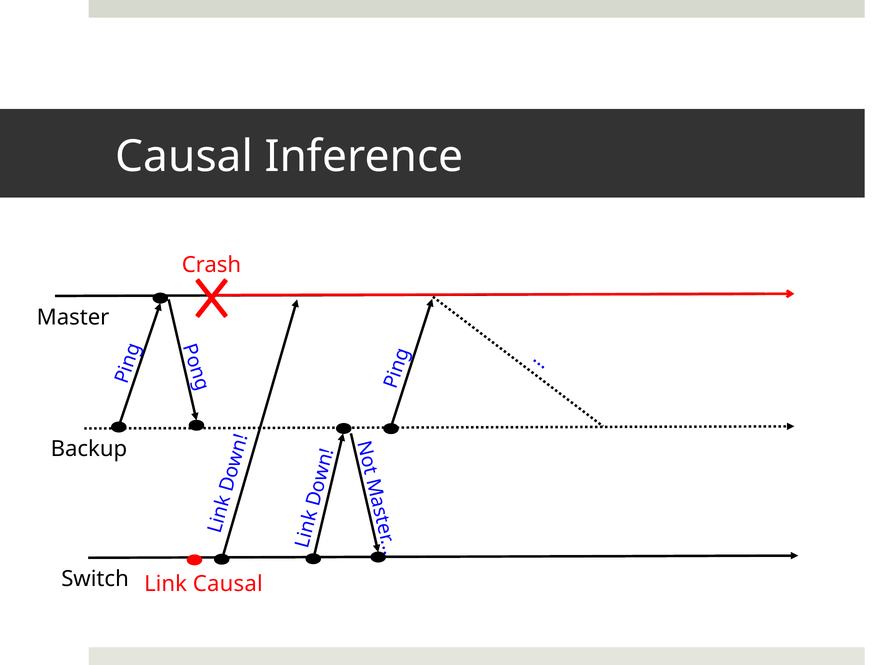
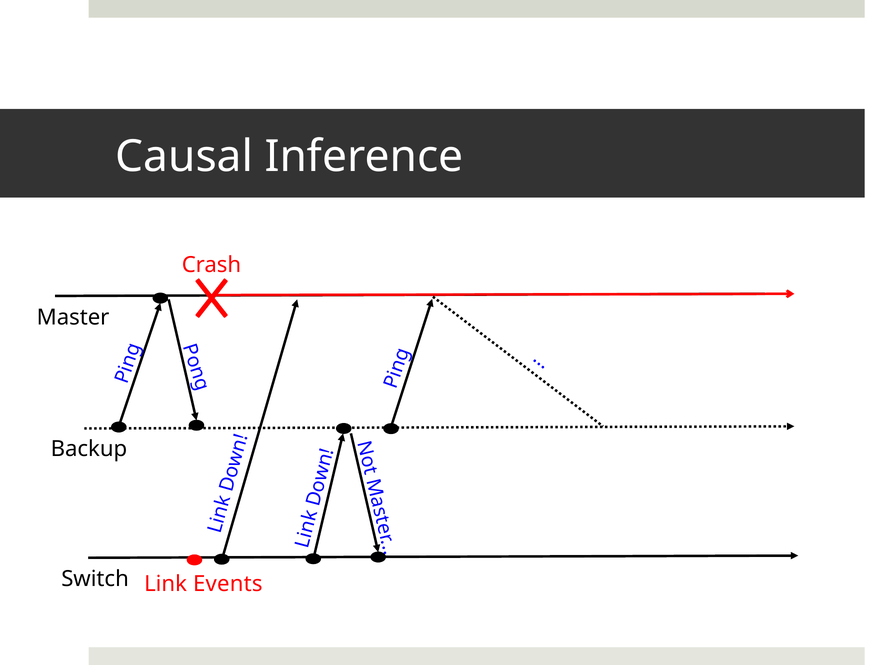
Link Causal: Causal -> Events (228, 584)
